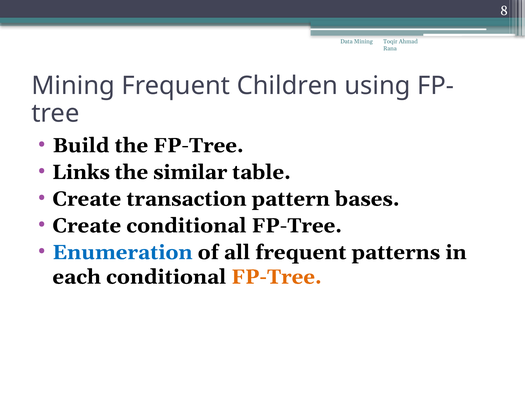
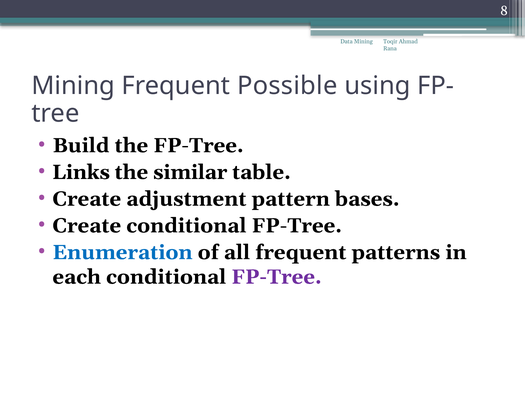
Children: Children -> Possible (287, 86)
transaction: transaction -> adjustment (186, 199)
FP-Tree colour: orange -> purple (277, 277)
